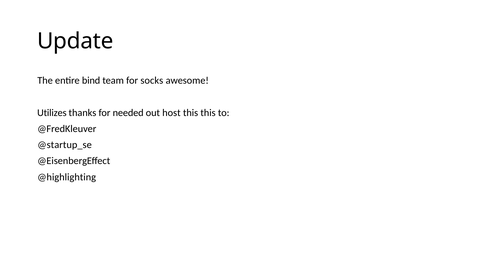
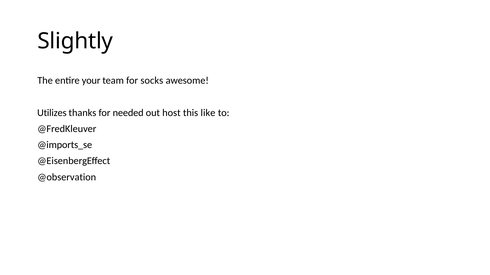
Update: Update -> Slightly (75, 41)
bind: bind -> your (91, 81)
this this: this -> like (208, 113)
@startup_se: @startup_se -> @imports_se (65, 145)
@highlighting: @highlighting -> @observation (67, 177)
